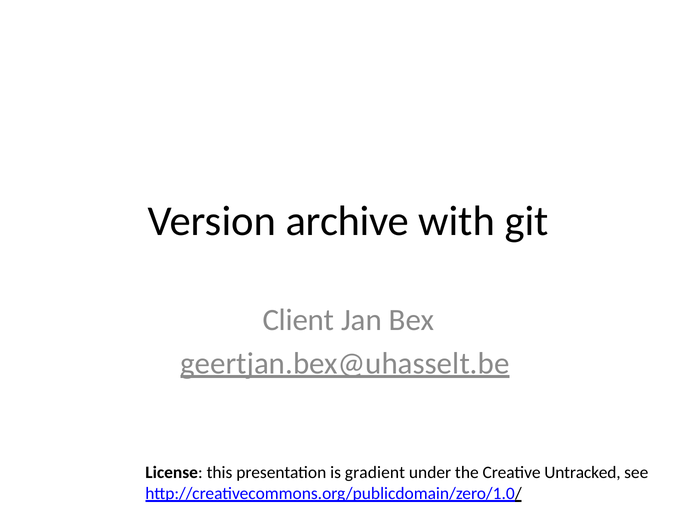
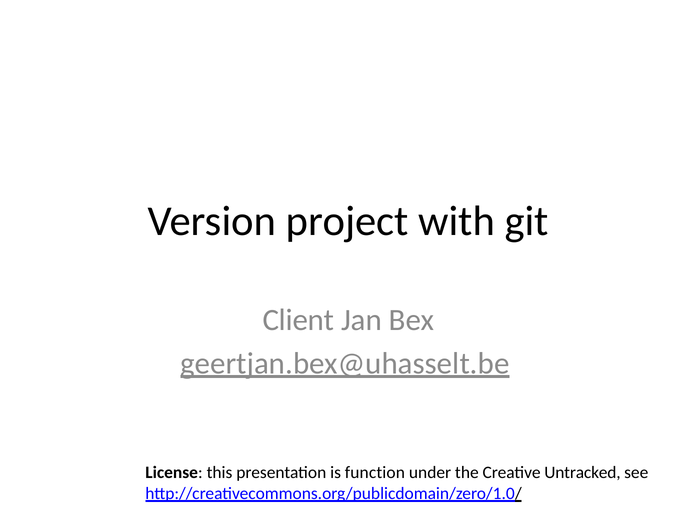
archive: archive -> project (347, 221)
gradient: gradient -> function (375, 473)
